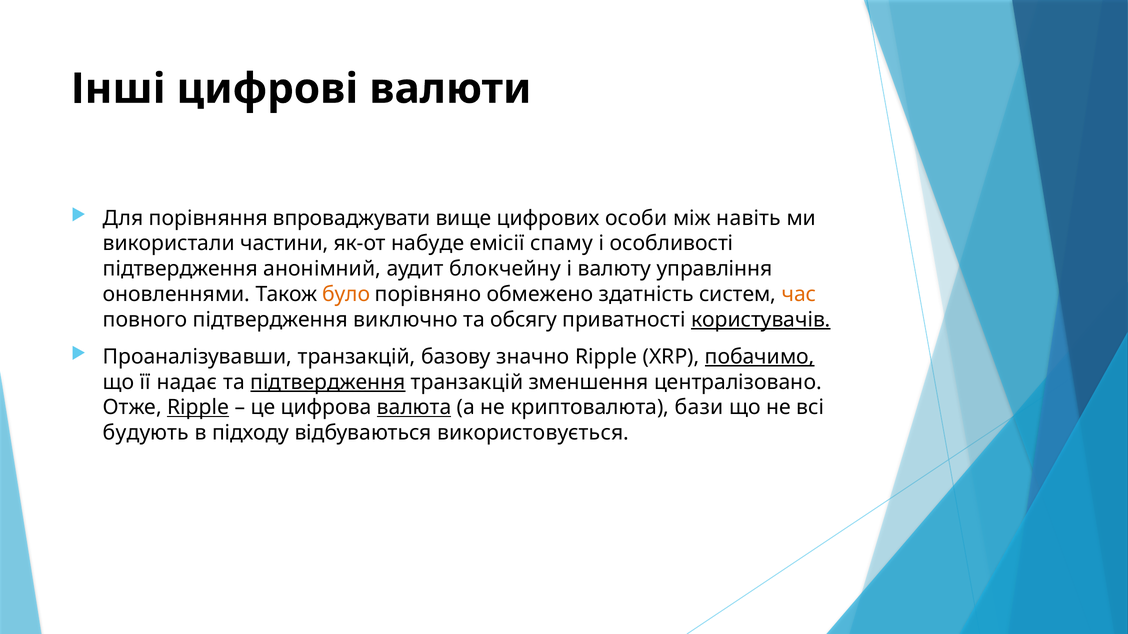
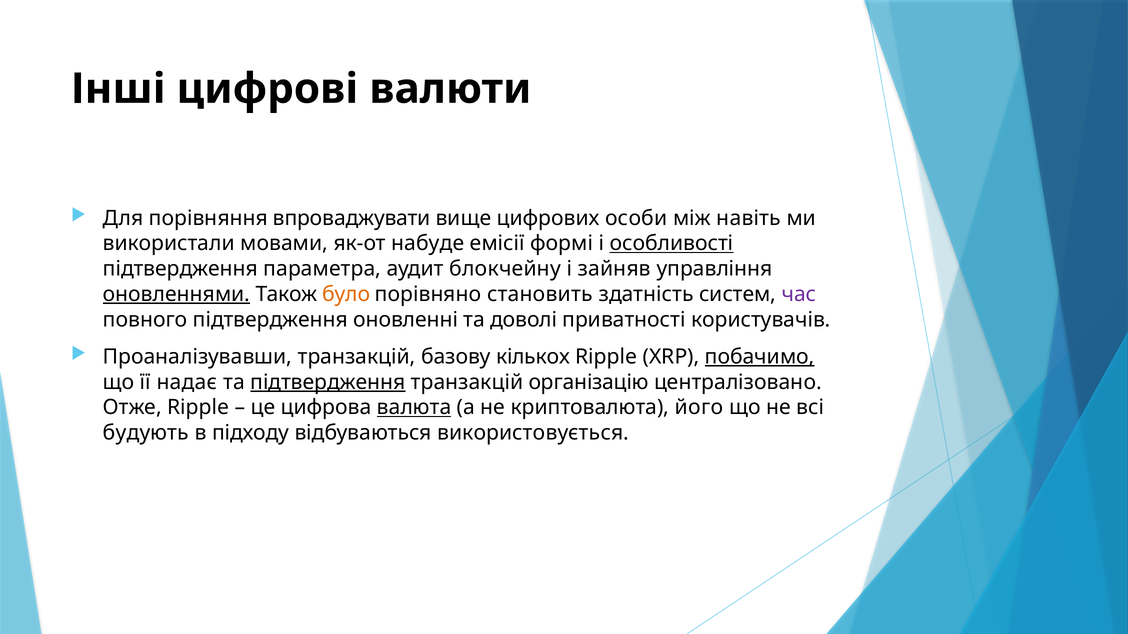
частини: частини -> мовами (284, 244)
спаму: спаму -> формі (562, 244)
особливості underline: none -> present (671, 244)
анонімний: анонімний -> параметра (322, 269)
валюту: валюту -> зайняв (614, 269)
оновленнями underline: none -> present (176, 294)
обмежено: обмежено -> становить (540, 294)
час colour: orange -> purple (799, 294)
виключно: виключно -> оновленні (406, 320)
обсягу: обсягу -> доволі (524, 320)
користувачів underline: present -> none (761, 320)
значно: значно -> кількох (533, 357)
зменшення: зменшення -> організацію (589, 382)
Ripple underline: present -> none (198, 408)
бази: бази -> його (699, 408)
